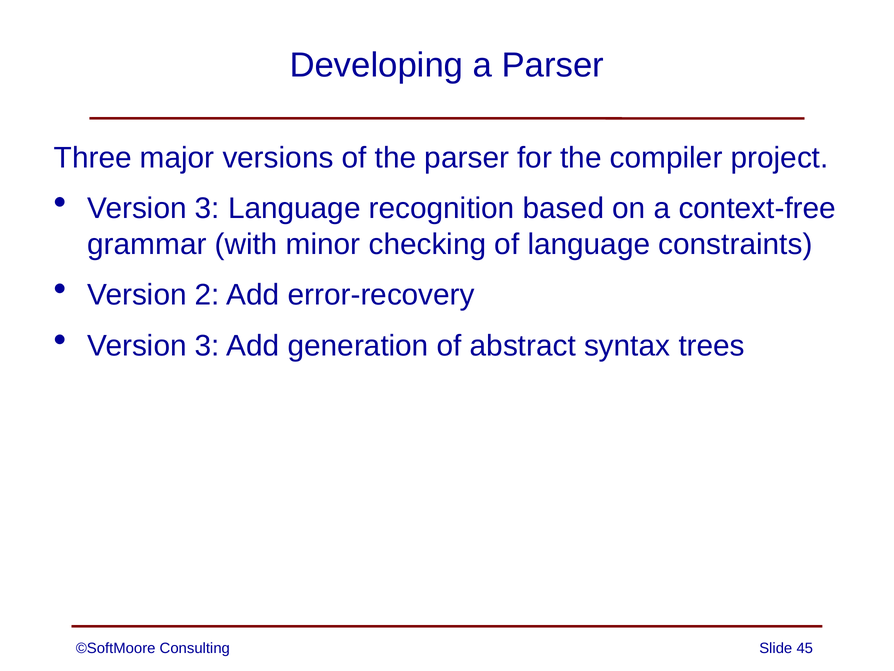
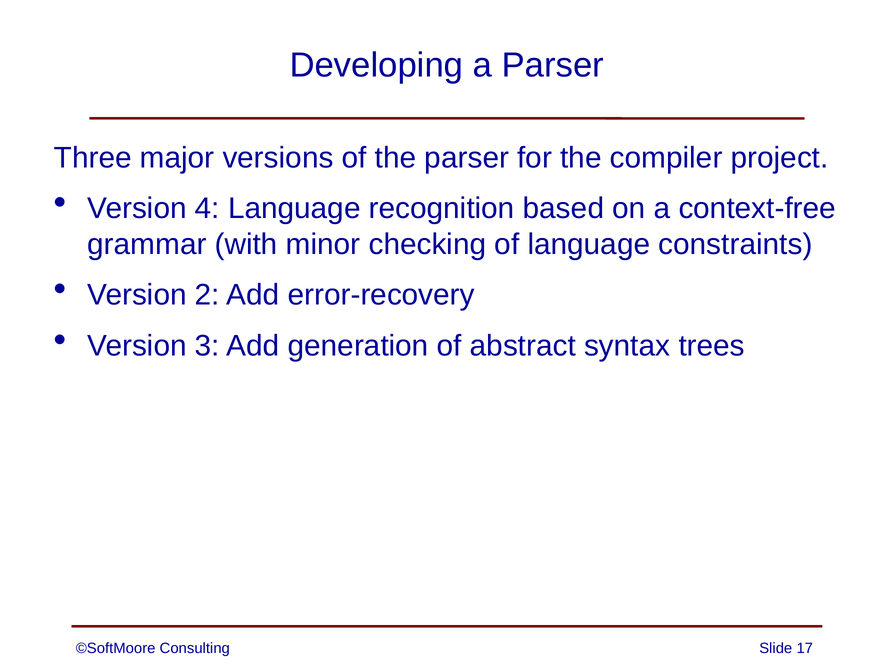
3: 3 -> 4 (207, 208)
45: 45 -> 17 (805, 648)
